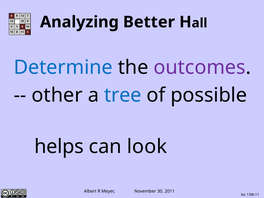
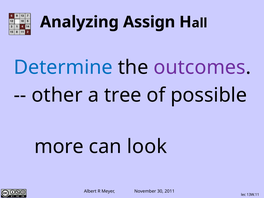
Better: Better -> Assign (149, 22)
tree colour: blue -> black (123, 95)
helps: helps -> more (59, 147)
